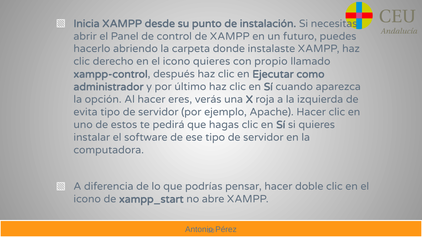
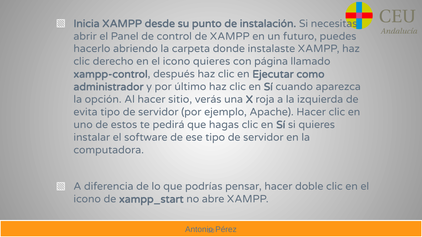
propio: propio -> página (271, 62)
eres: eres -> sitio (180, 100)
